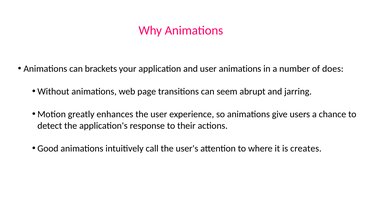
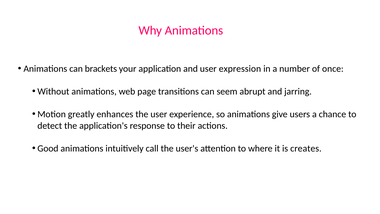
user animations: animations -> expression (240, 69)
does: does -> once (333, 69)
